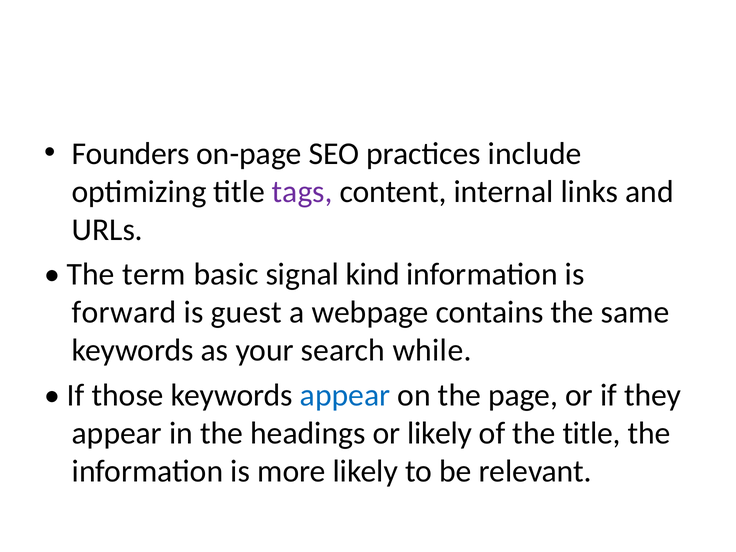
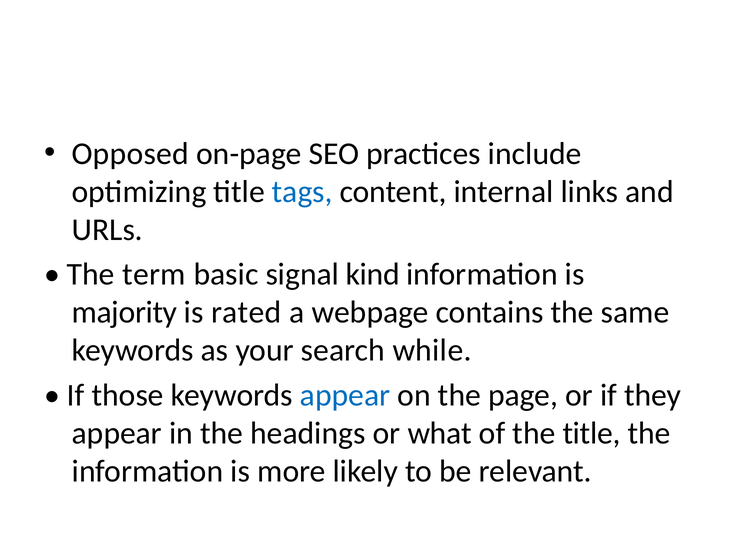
Founders: Founders -> Opposed (130, 154)
tags colour: purple -> blue (302, 192)
forward: forward -> majority (124, 312)
guest: guest -> rated (246, 312)
or likely: likely -> what (440, 433)
